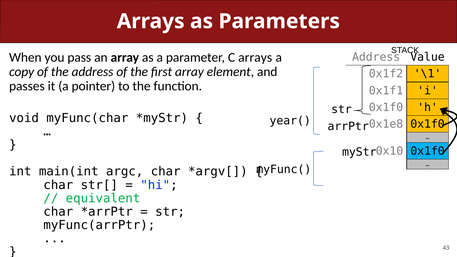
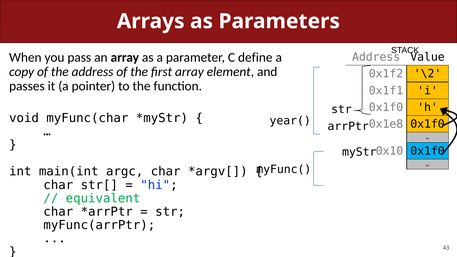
C arrays: arrays -> define (255, 57)
\1: \1 -> \2 (428, 74)
